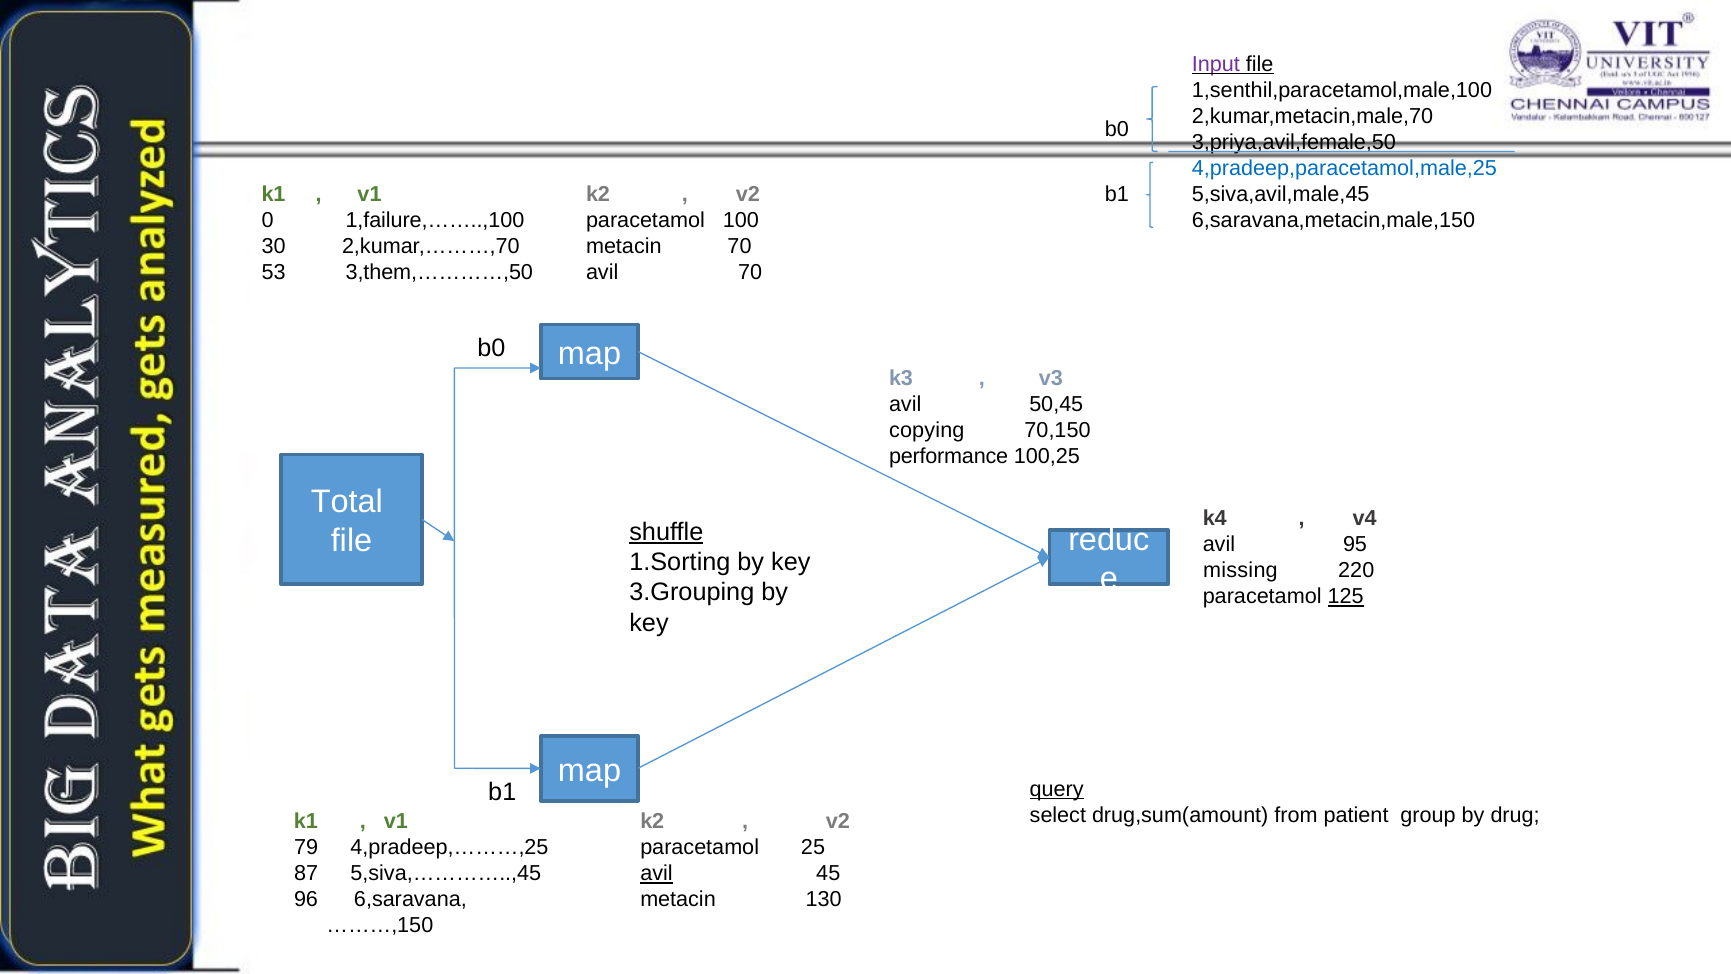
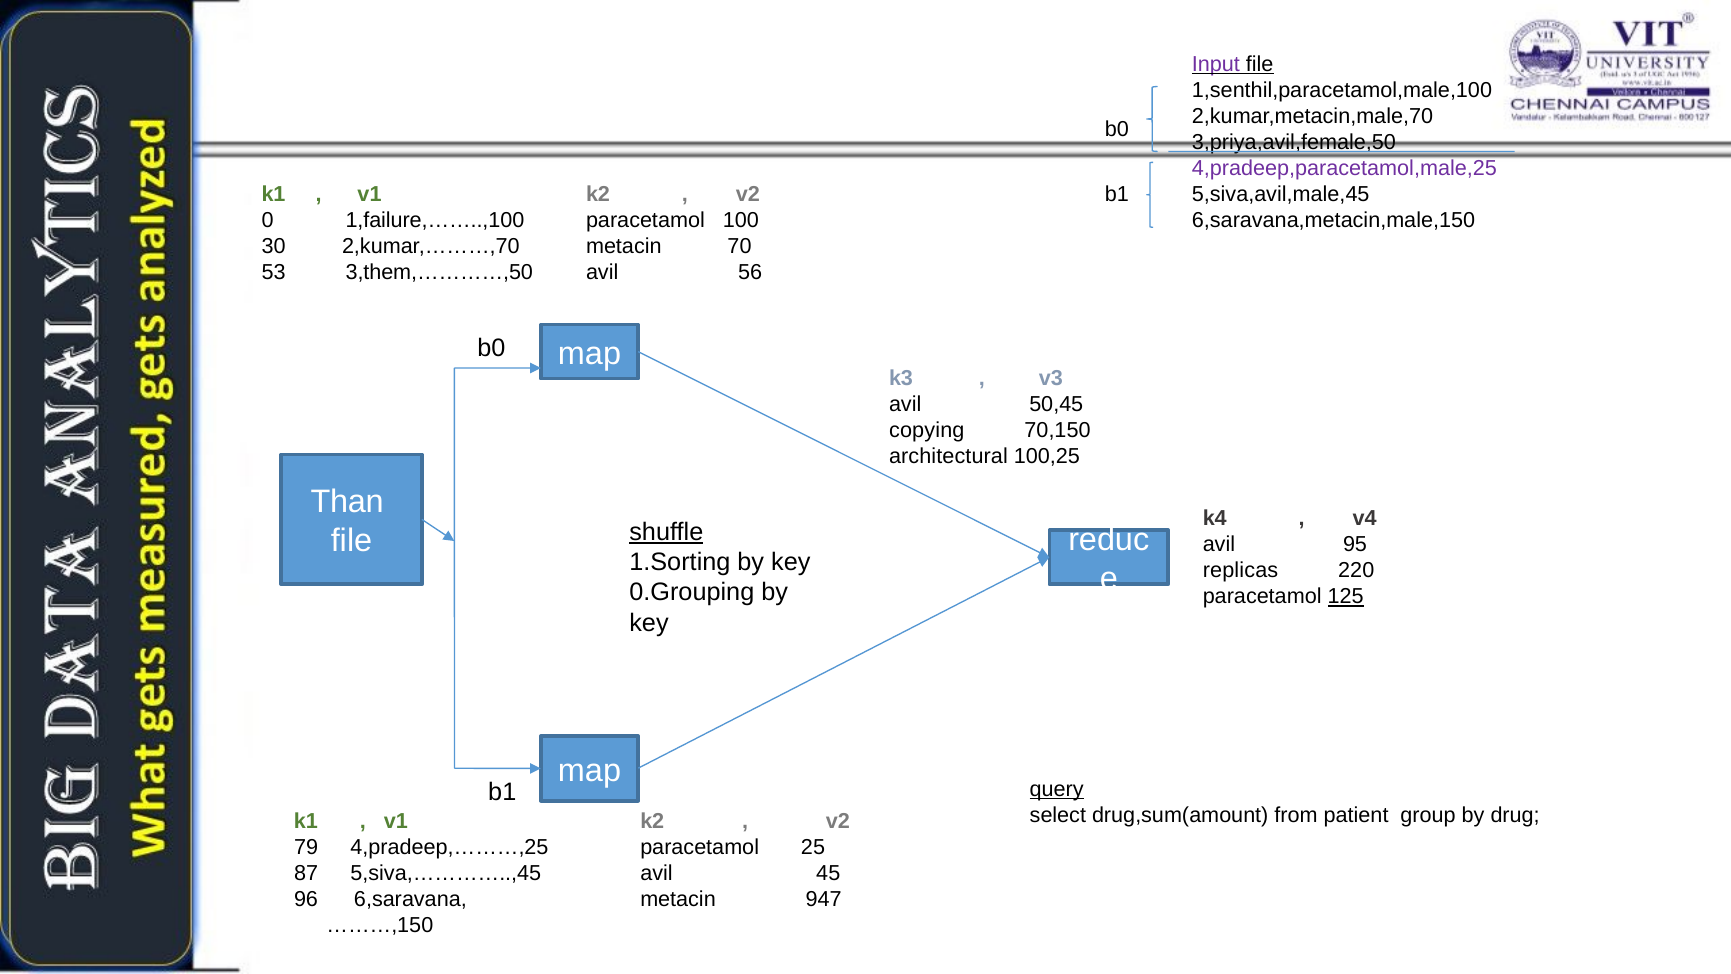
4,pradeep,paracetamol,male,25 colour: blue -> purple (1344, 168)
avil 70: 70 -> 56 (750, 272)
performance: performance -> architectural (948, 456)
Total: Total -> Than (347, 502)
missing: missing -> replicas (1241, 570)
3.Grouping: 3.Grouping -> 0.Grouping (692, 592)
avil underline: present -> none (656, 873)
130: 130 -> 947 (824, 899)
